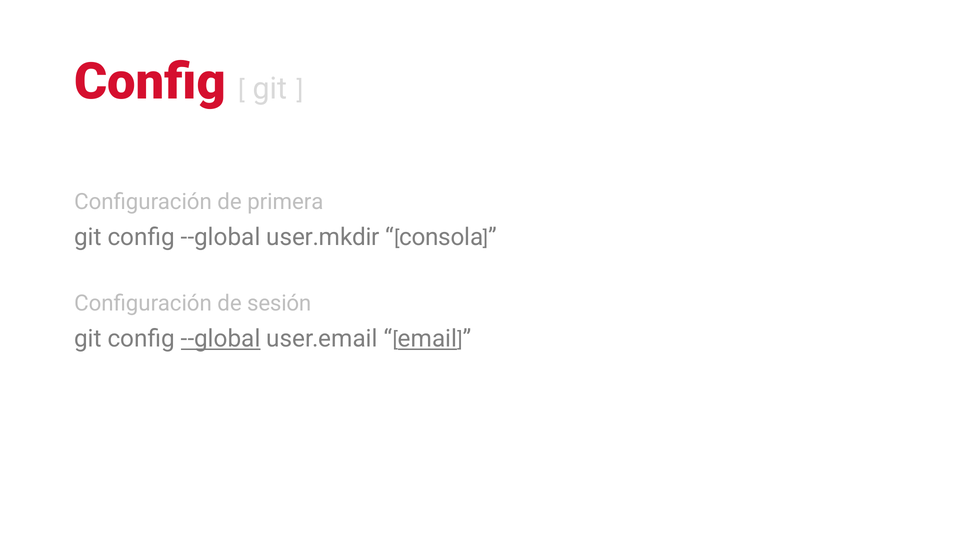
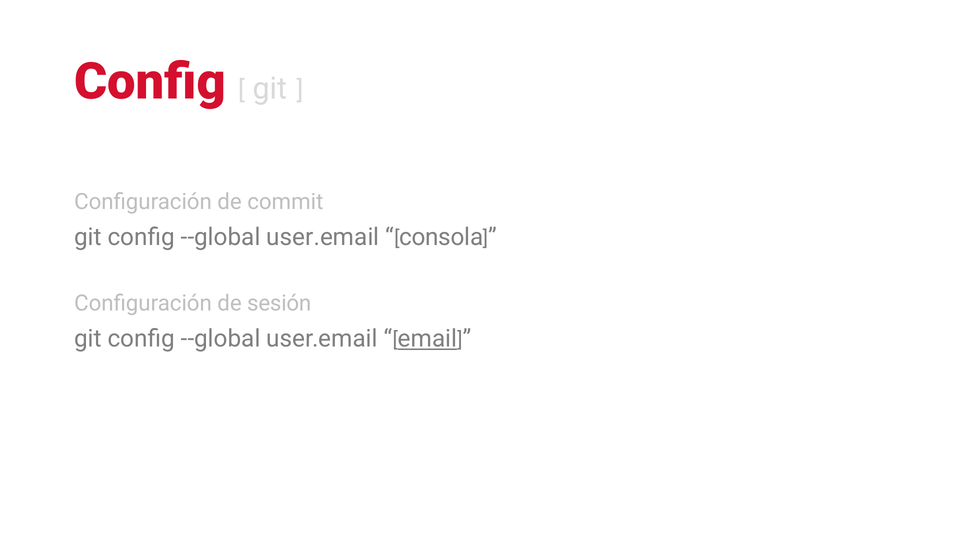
primera: primera -> commit (285, 202)
user.mkdir: user.mkdir -> user.email (323, 237)
--global underline: present -> none (221, 338)
